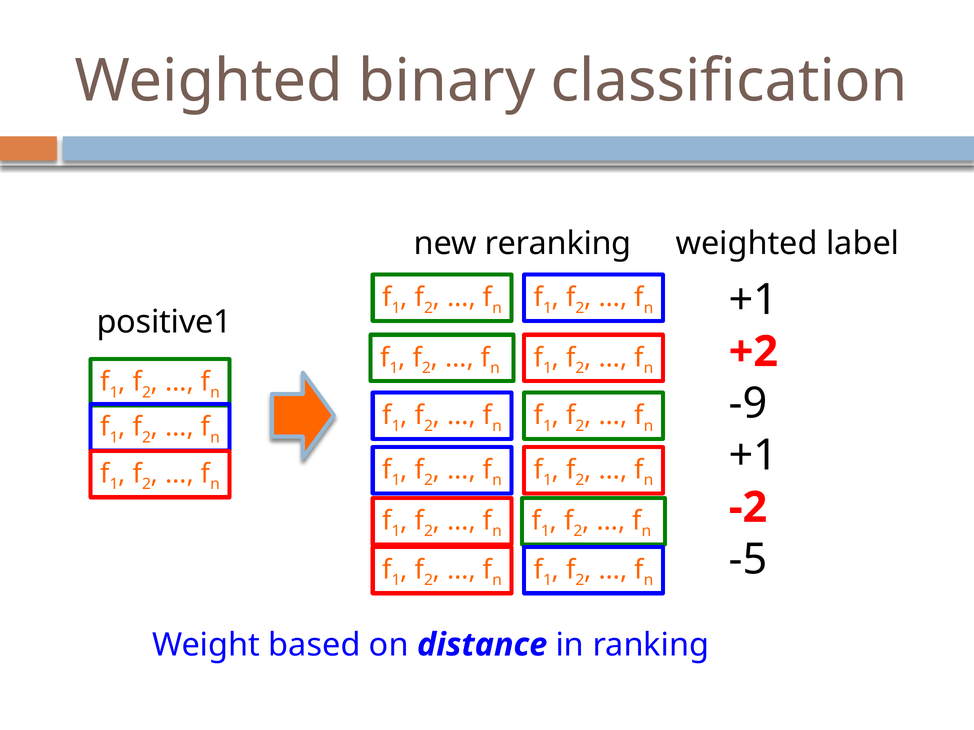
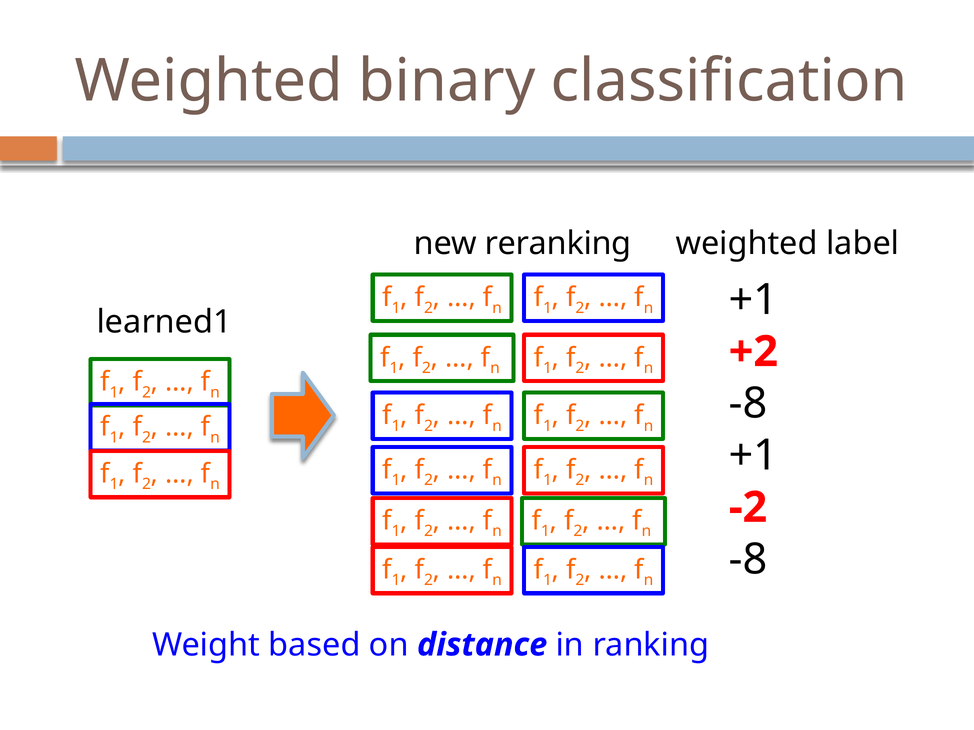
positive1: positive1 -> learned1 (164, 322)
-9: -9 -> -8 (748, 404)
-5: -5 -> -8 (748, 560)
